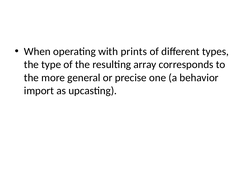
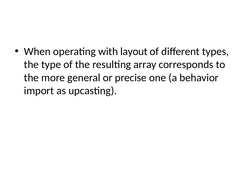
prints: prints -> layout (134, 52)
